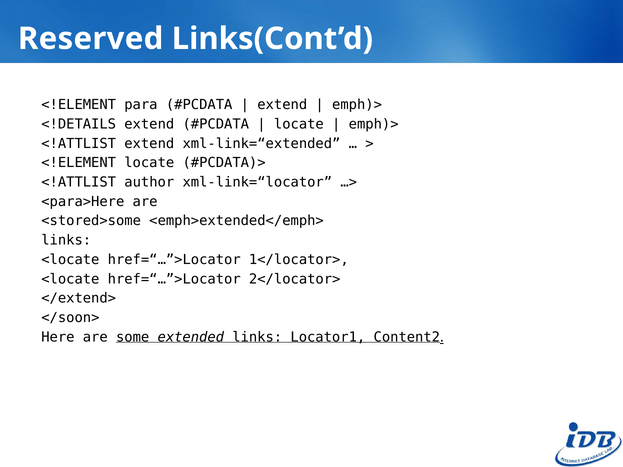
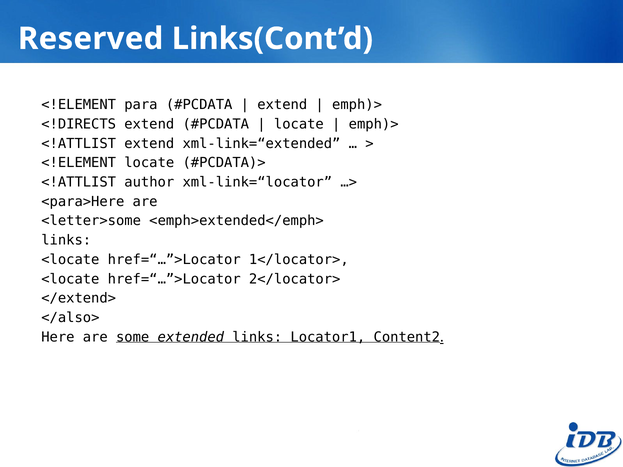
<!DETAILS: <!DETAILS -> <!DIRECTS (79, 124)
<stored>some: <stored>some -> <letter>some (91, 221)
</soon>: </soon> -> </also> (70, 318)
